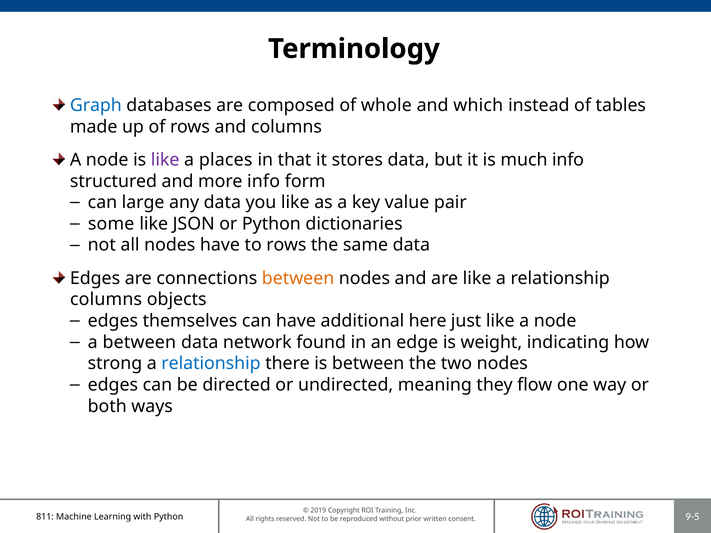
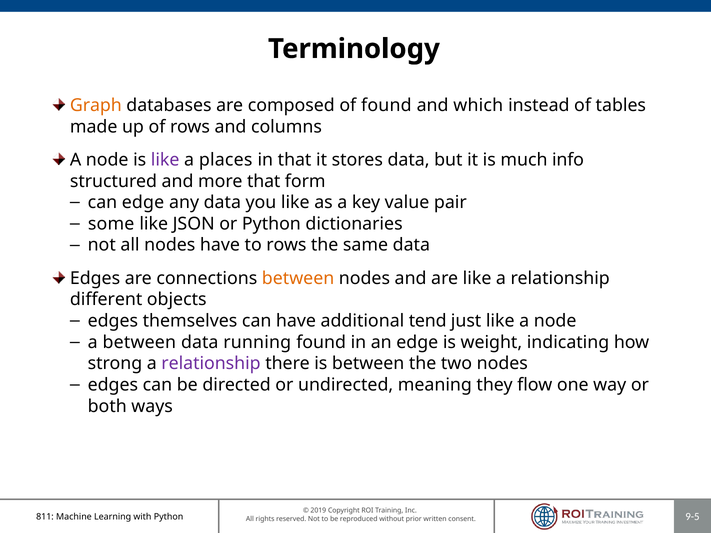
Graph colour: blue -> orange (96, 105)
of whole: whole -> found (386, 105)
more info: info -> that (264, 181)
can large: large -> edge (143, 203)
columns: columns -> different (106, 300)
here: here -> tend (428, 321)
network: network -> running (257, 342)
relationship colour: blue -> purple (211, 364)
